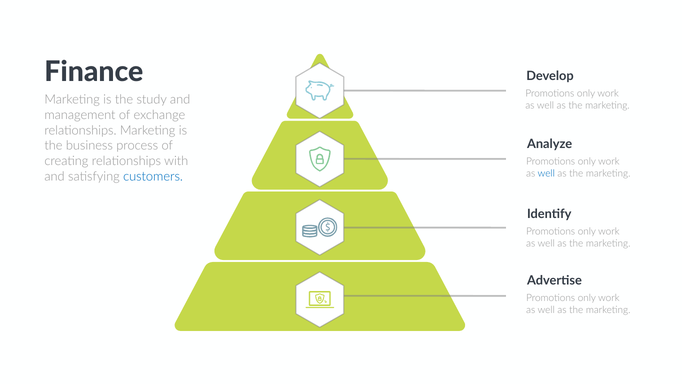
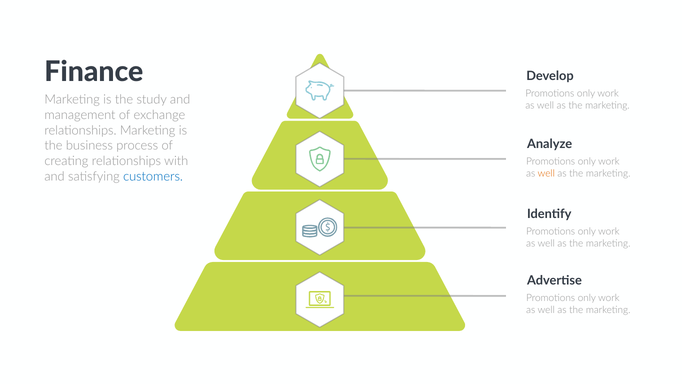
well colour: blue -> orange (546, 173)
